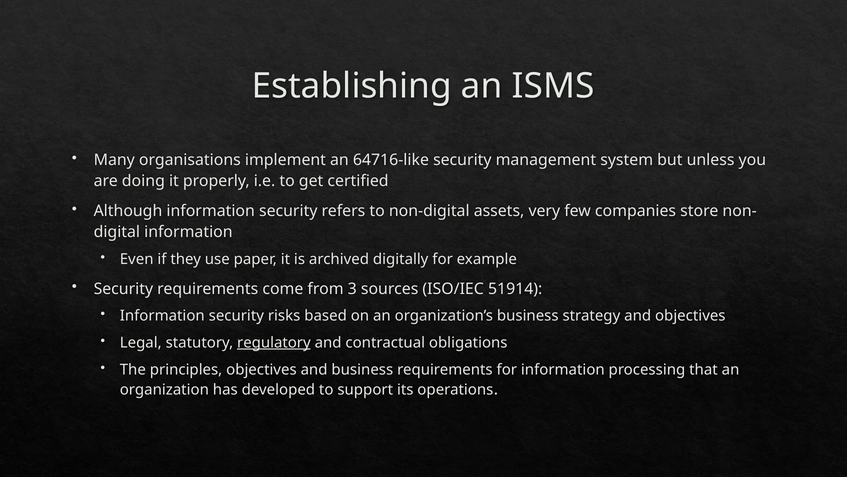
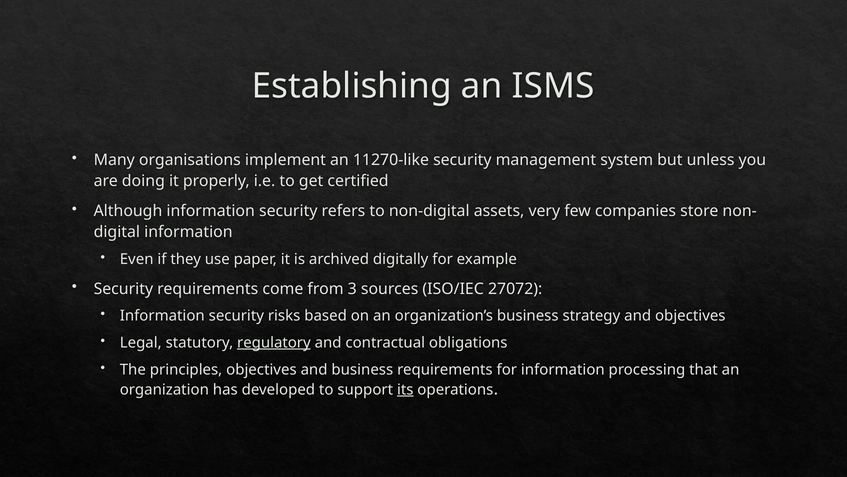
64716-like: 64716-like -> 11270-like (391, 160)
51914: 51914 -> 27072 (515, 288)
its underline: none -> present (405, 389)
